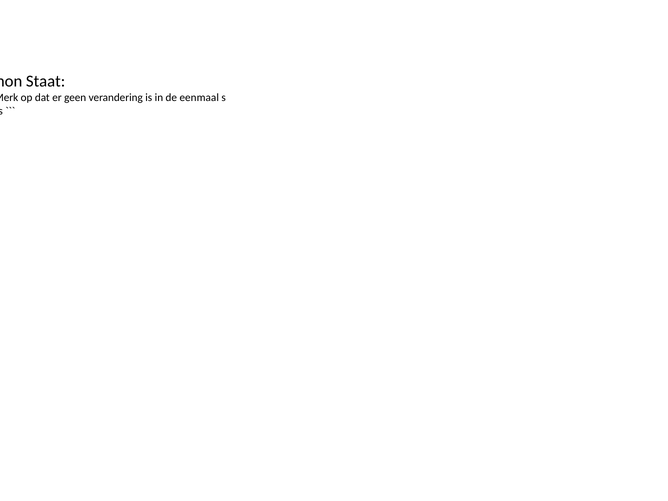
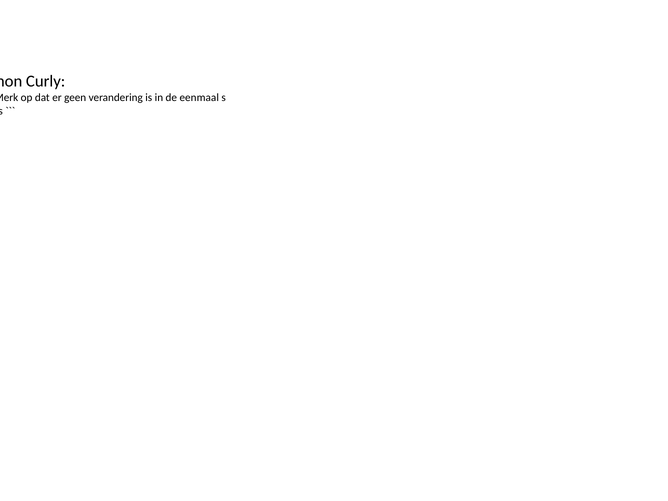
Staat: Staat -> Curly (46, 81)
